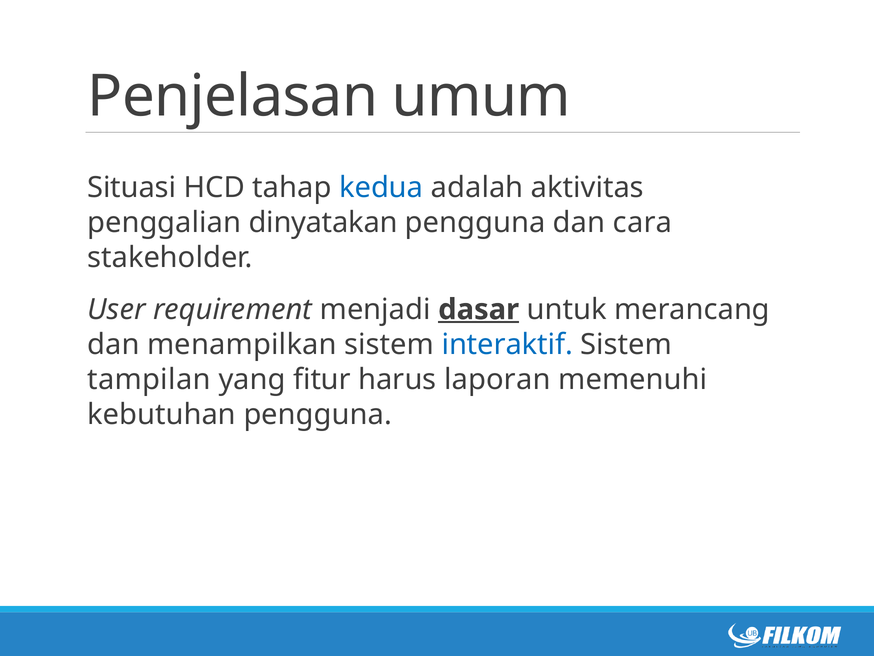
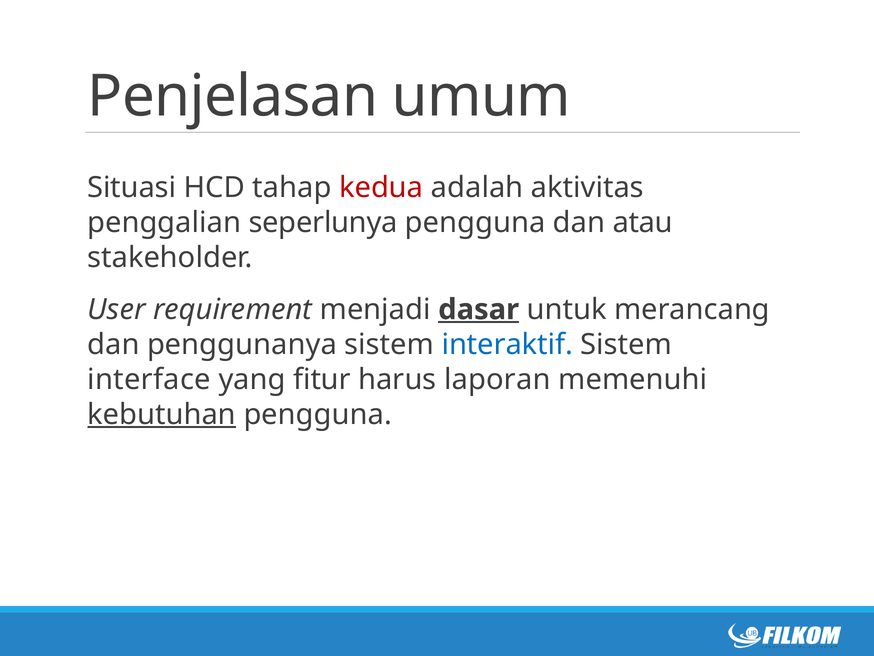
kedua colour: blue -> red (381, 187)
dinyatakan: dinyatakan -> seperlunya (323, 222)
cara: cara -> atau (643, 222)
menampilkan: menampilkan -> penggunanya (242, 344)
tampilan: tampilan -> interface (149, 379)
kebutuhan underline: none -> present (162, 414)
